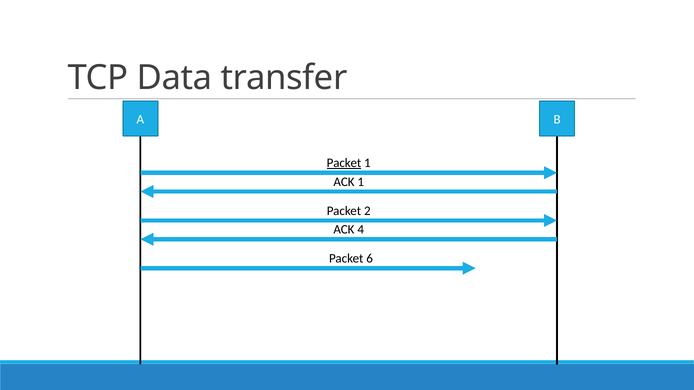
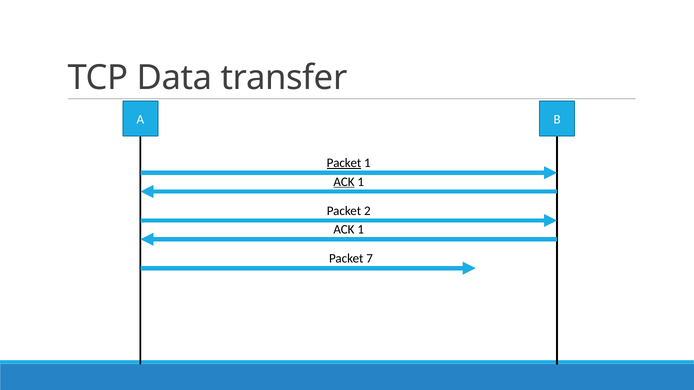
ACK underline: none -> present (344, 182)
4: 4 -> 1 (361, 230)
6: 6 -> 7 (370, 259)
